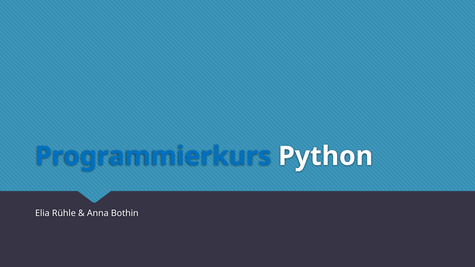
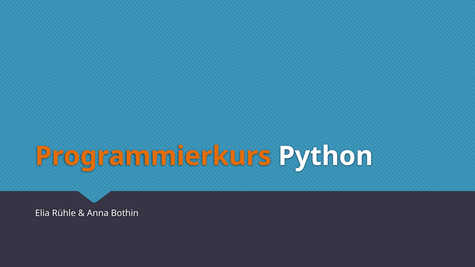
Programmierkurs colour: blue -> orange (153, 156)
